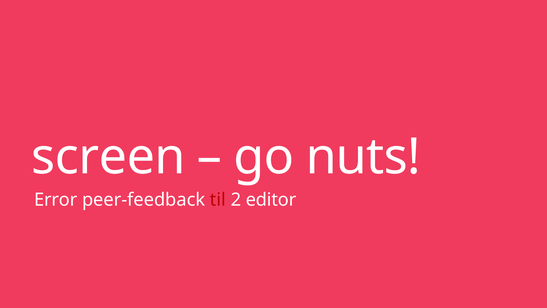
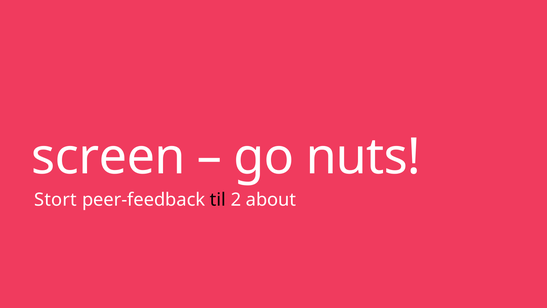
Error: Error -> Stort (56, 200)
til colour: red -> black (218, 200)
editor: editor -> about (271, 200)
